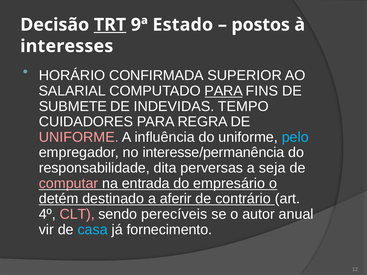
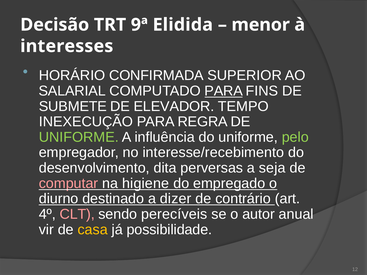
TRT underline: present -> none (110, 25)
Estado: Estado -> Elidida (183, 25)
postos: postos -> menor (261, 25)
INDEVIDAS: INDEVIDAS -> ELEVADOR (174, 106)
CUIDADORES: CUIDADORES -> INEXECUÇÃO (86, 122)
UNIFORME colour: pink -> light green (79, 137)
pelo colour: light blue -> light green (295, 137)
interesse/permanência: interesse/permanência -> interesse/recebimento (213, 153)
responsabilidade: responsabilidade -> desenvolvimento (94, 168)
entrada: entrada -> higiene (146, 184)
empresário: empresário -> empregado (229, 184)
detém: detém -> diurno (59, 199)
aferir: aferir -> dizer (176, 199)
casa colour: light blue -> yellow (93, 230)
fornecimento: fornecimento -> possibilidade (169, 230)
